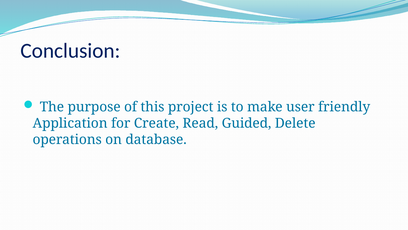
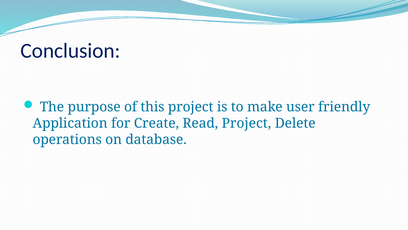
Read Guided: Guided -> Project (246, 123)
